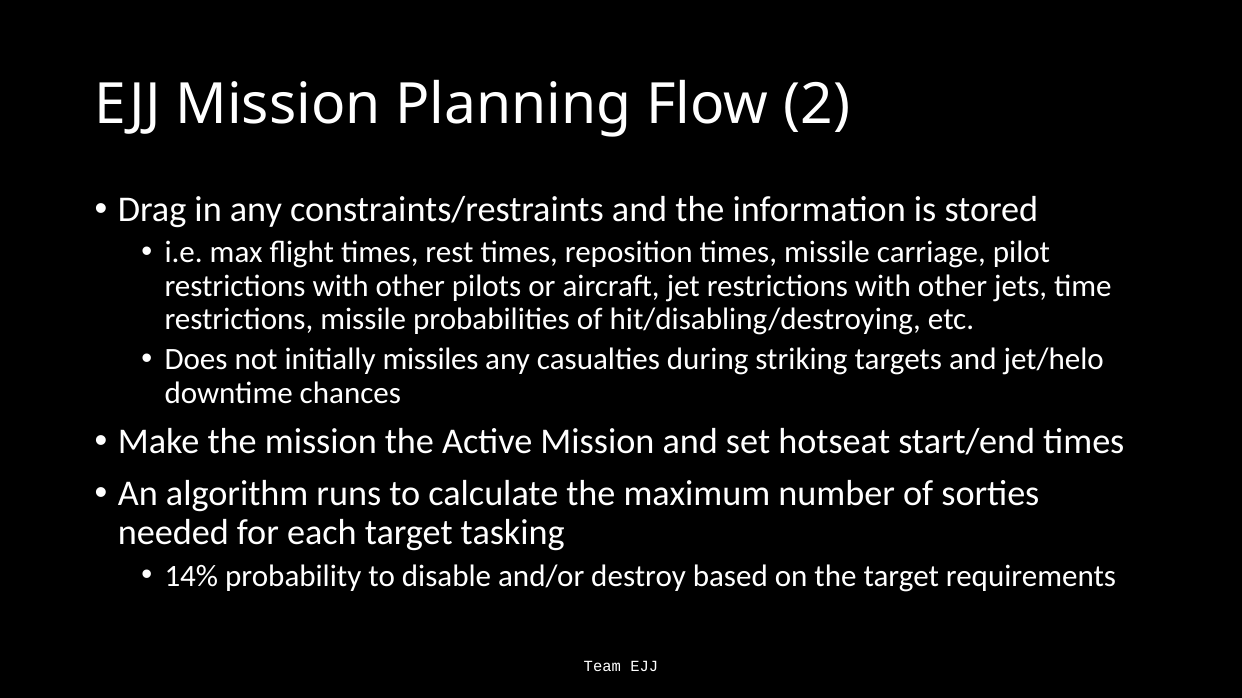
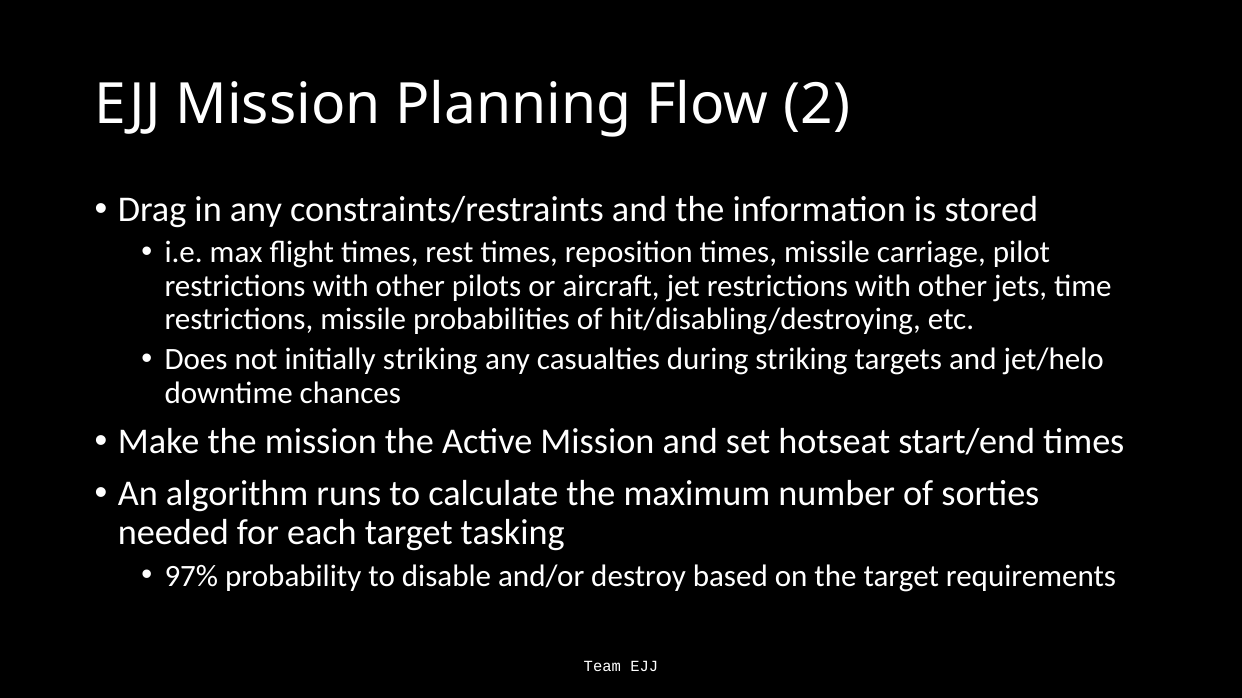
initially missiles: missiles -> striking (430, 360)
14%: 14% -> 97% (191, 576)
